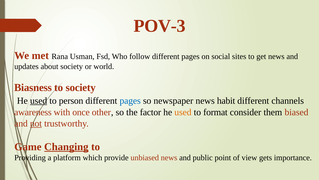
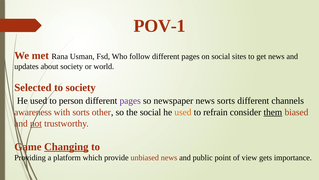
POV-3: POV-3 -> POV-1 (160, 26)
Biasness: Biasness -> Selected (33, 87)
used underline: present -> none (39, 100)
pages colour: blue -> purple (130, 100)
news habit: habit -> sorts (226, 100)
with once: once -> sorts (81, 112)
the factor: factor -> social (151, 112)
format: format -> refrain (215, 112)
them underline: none -> present (273, 112)
